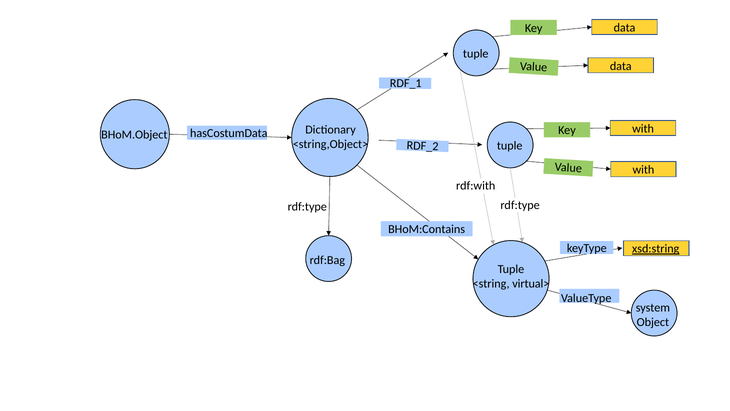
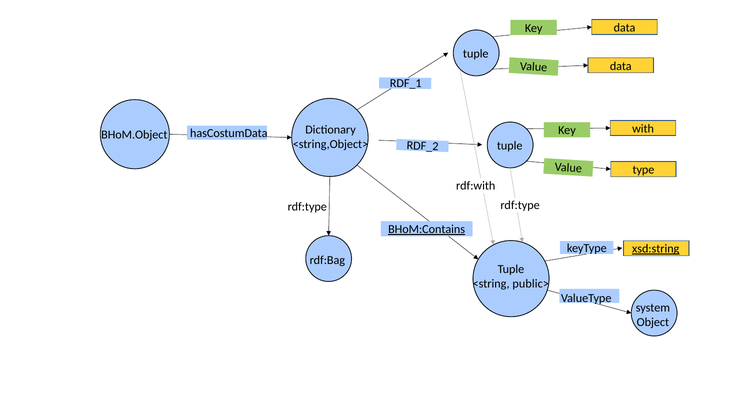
with: with -> type (643, 170)
BHoM:Contains underline: none -> present (427, 229)
virtual>: virtual> -> public> (531, 284)
